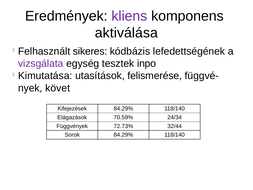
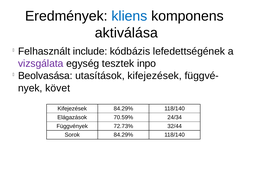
kliens colour: purple -> blue (129, 16)
sikeres: sikeres -> include (90, 51)
Kimutatása: Kimutatása -> Beolvasása (45, 76)
utasítások felismerése: felismerése -> kifejezések (155, 76)
